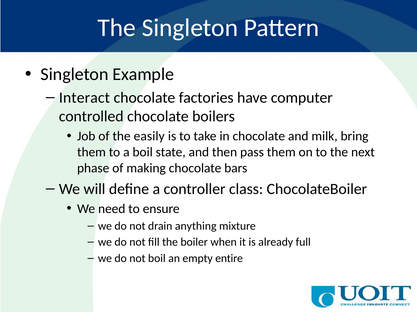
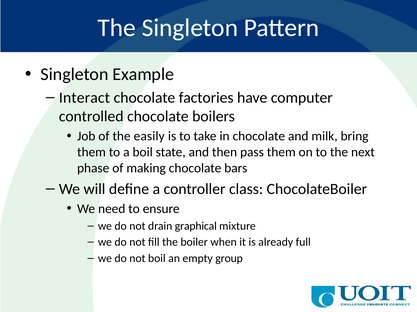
anything: anything -> graphical (196, 226)
entire: entire -> group (229, 259)
